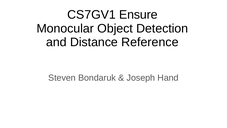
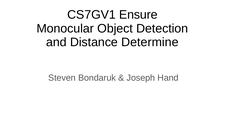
Reference: Reference -> Determine (150, 42)
